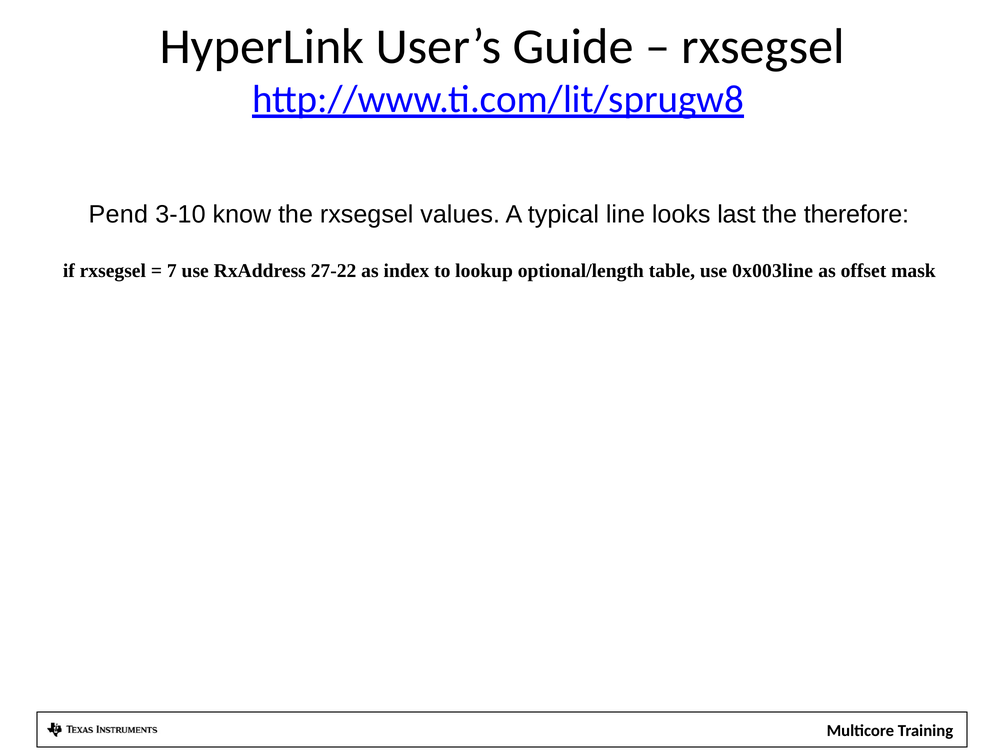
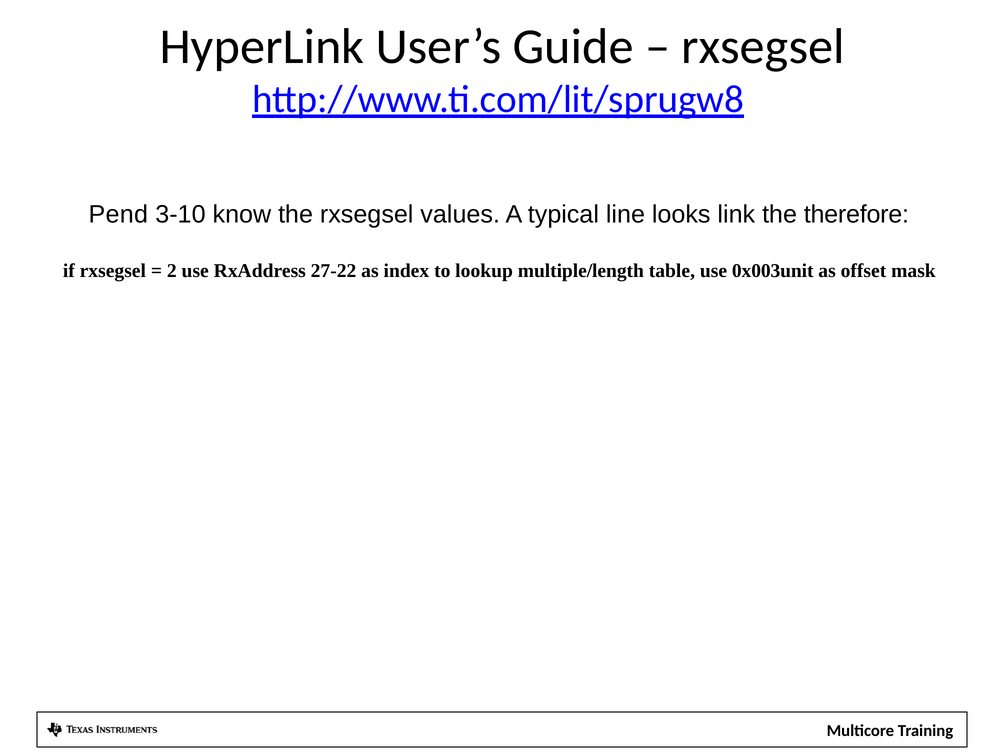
last: last -> link (736, 214)
7: 7 -> 2 (172, 271)
optional/length: optional/length -> multiple/length (581, 271)
0x003line: 0x003line -> 0x003unit (773, 271)
